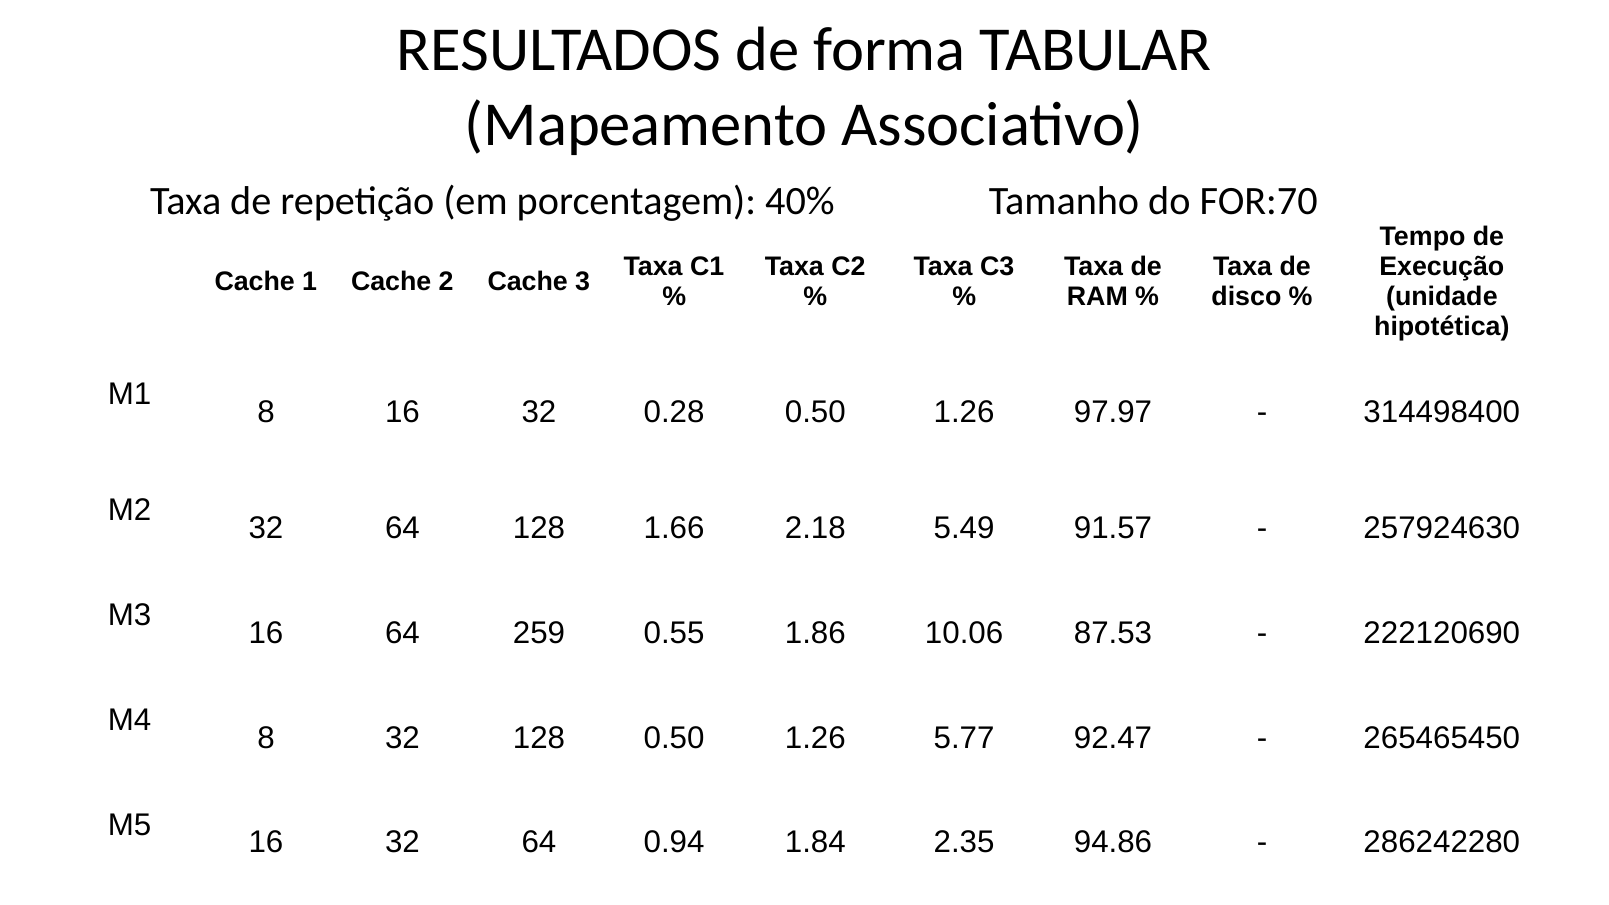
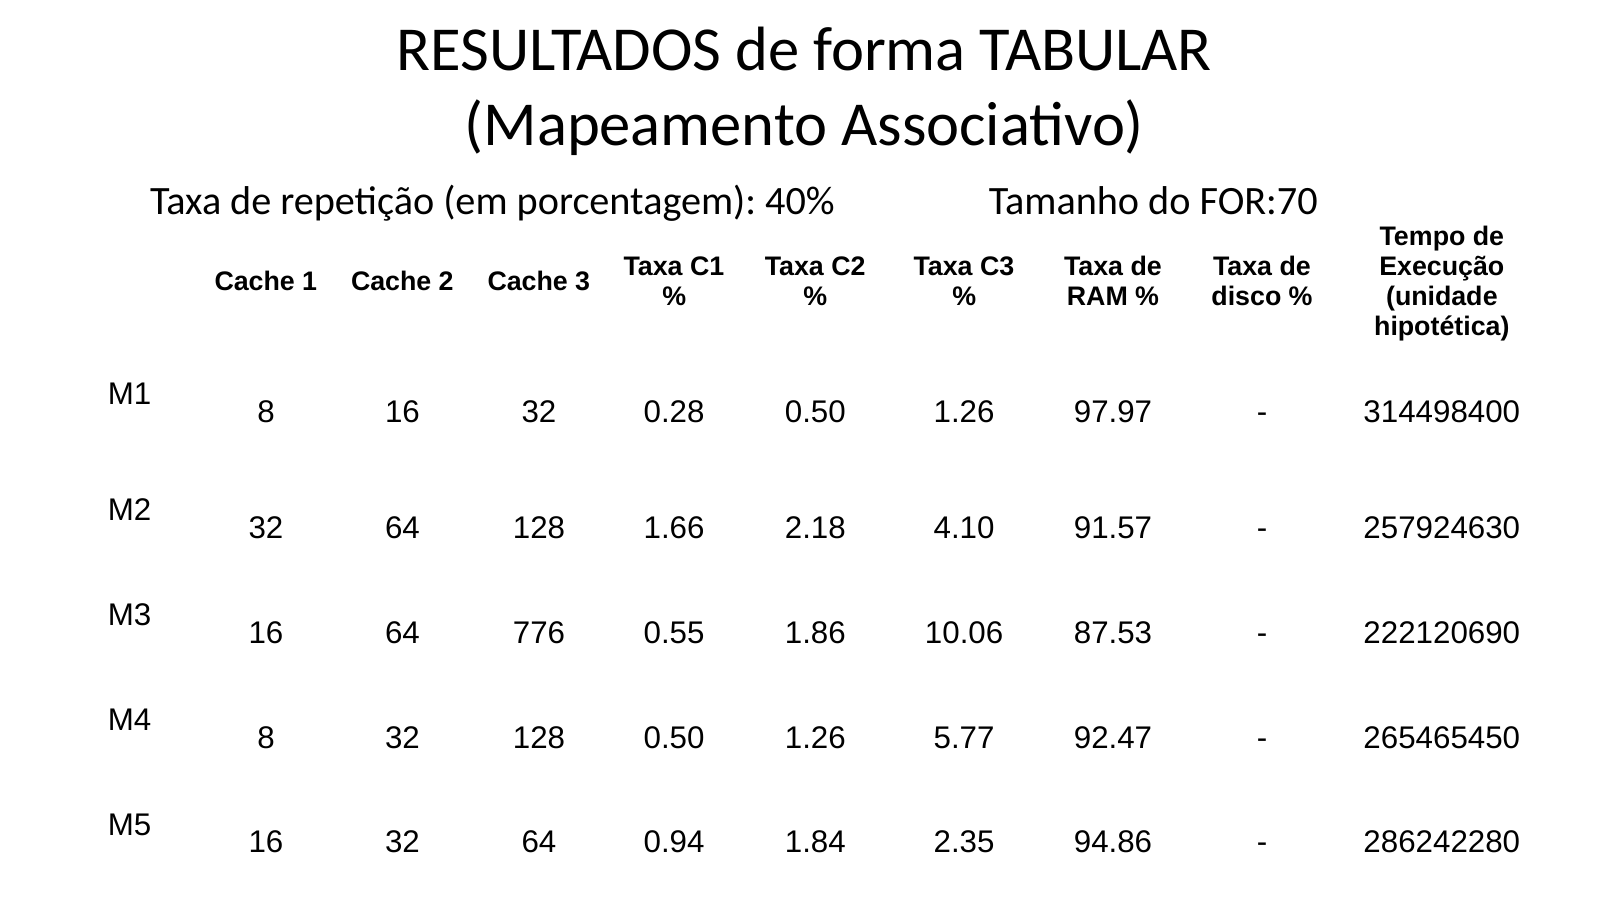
5.49: 5.49 -> 4.10 (964, 528)
259: 259 -> 776 (539, 633)
